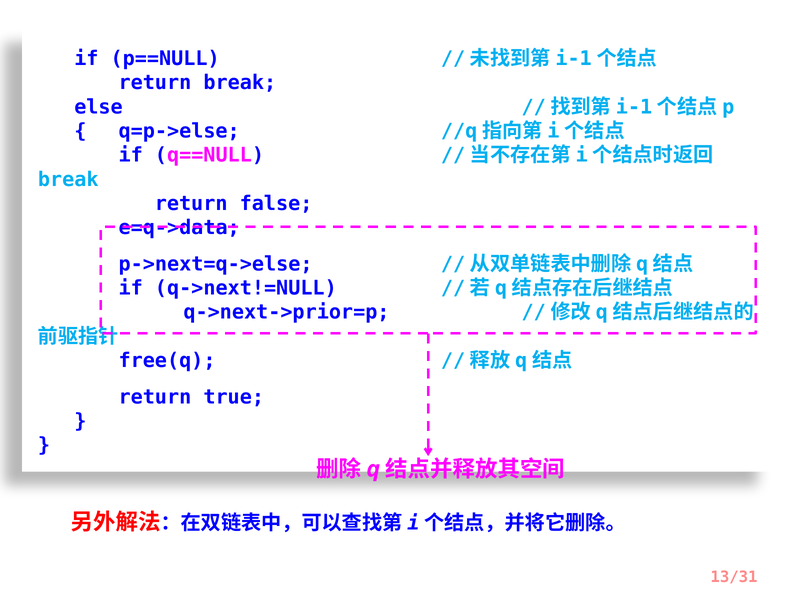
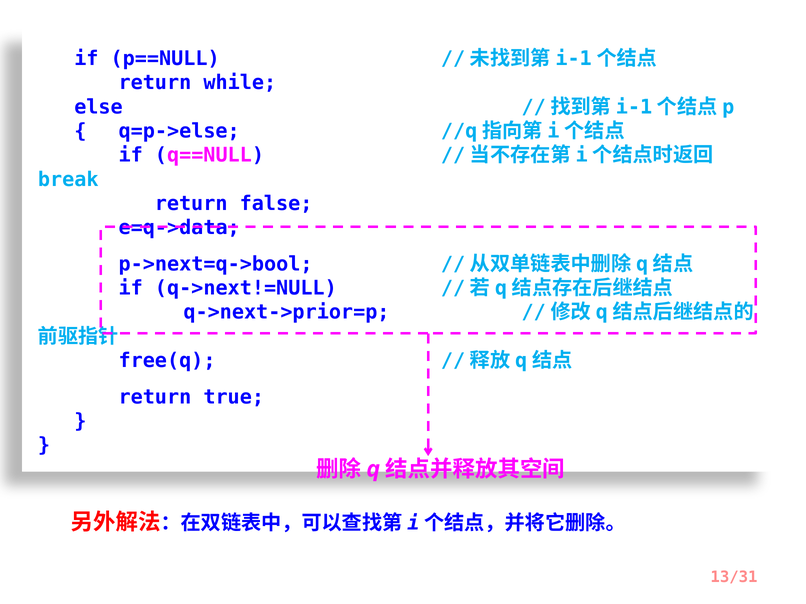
return break: break -> while (240, 83)
p->next=q->else: p->next=q->else -> p->next=q->bool (216, 264)
